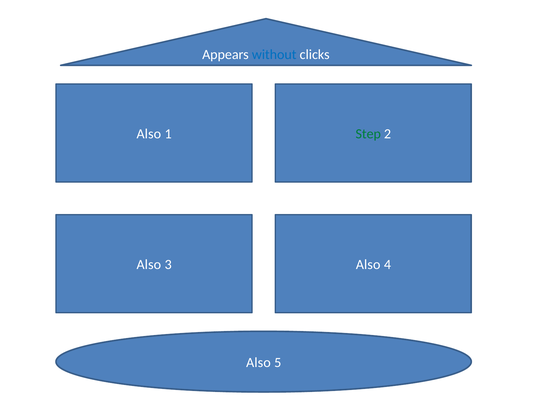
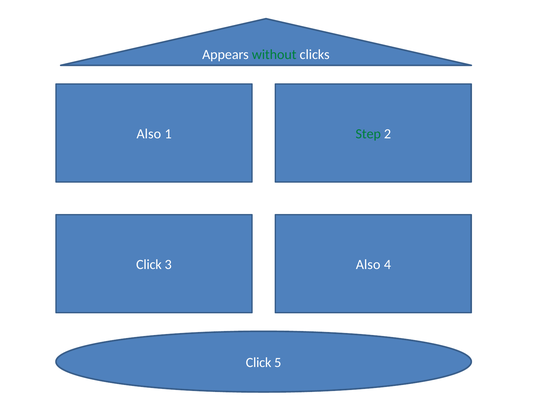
without colour: blue -> green (274, 55)
Also: Also -> Click (149, 265)
Also: Also -> Click (259, 363)
